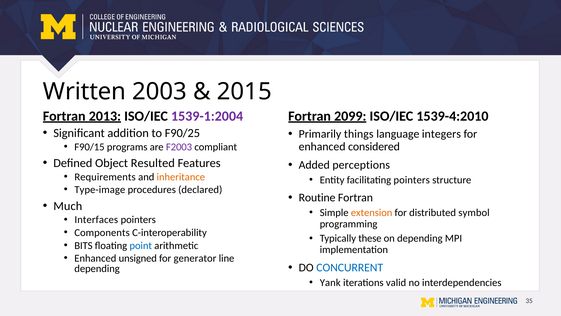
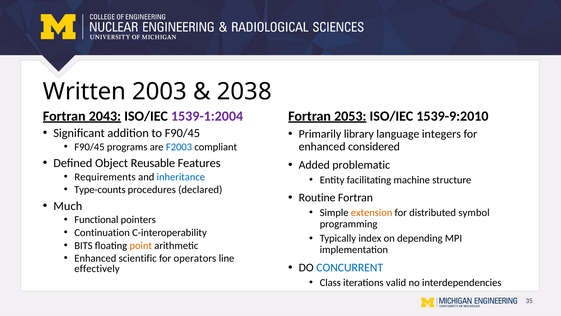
2015: 2015 -> 2038 (244, 92)
2013: 2013 -> 2043 (105, 116)
2099: 2099 -> 2053 (350, 116)
1539-4:2010: 1539-4:2010 -> 1539-9:2010 (452, 116)
to F90/25: F90/25 -> F90/45 (182, 133)
things: things -> library (359, 134)
F90/15: F90/15 -> F90/45 (89, 147)
F2003 colour: purple -> blue (179, 147)
Resulted: Resulted -> Reusable (153, 163)
perceptions: perceptions -> problematic (361, 165)
inheritance colour: orange -> blue (181, 177)
facilitating pointers: pointers -> machine (412, 180)
Type-image: Type-image -> Type-counts (100, 190)
Interfaces: Interfaces -> Functional (96, 220)
Components: Components -> Continuation (102, 232)
these: these -> index (370, 238)
point colour: blue -> orange (141, 245)
unsigned: unsigned -> scientific (138, 258)
generator: generator -> operators (195, 258)
depending: depending -> effectively (97, 268)
Yank: Yank -> Class (330, 282)
